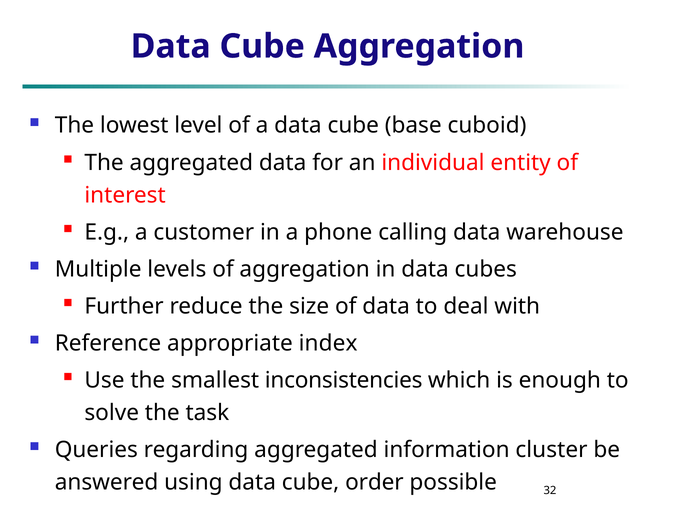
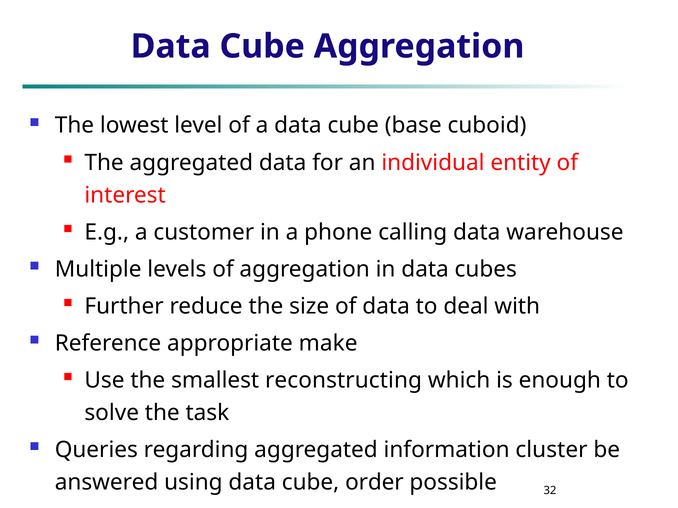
index: index -> make (328, 343)
inconsistencies: inconsistencies -> reconstructing (344, 380)
